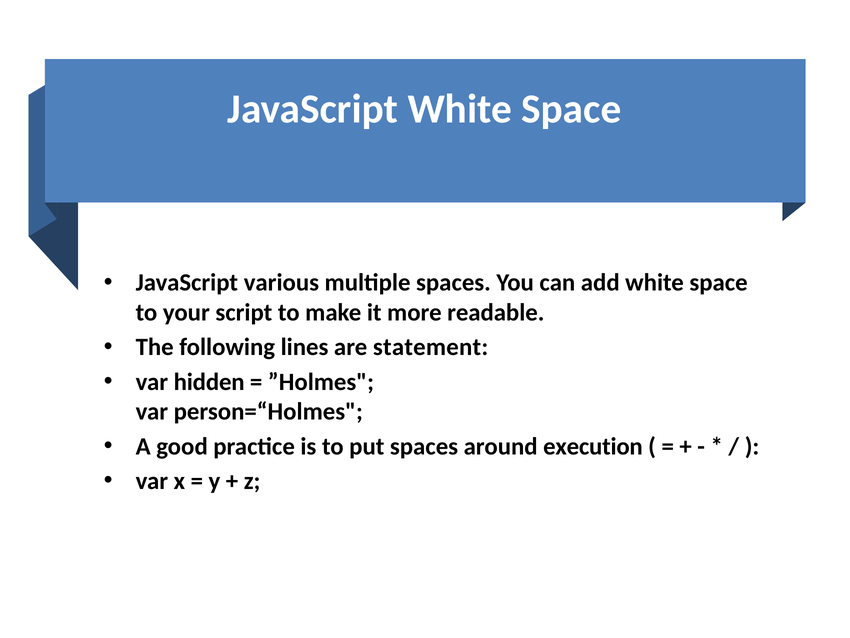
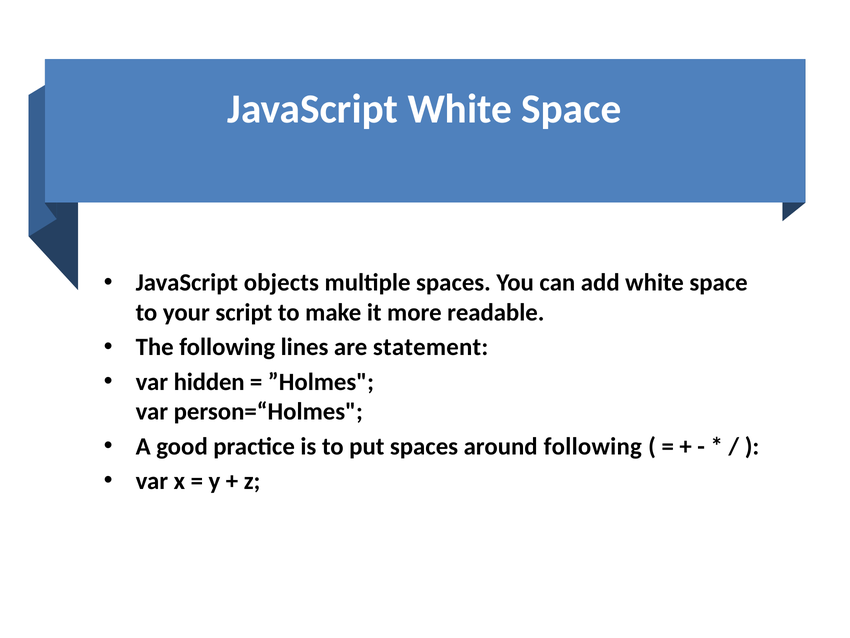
various: various -> objects (281, 283)
around execution: execution -> following (593, 446)
